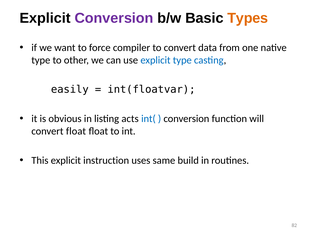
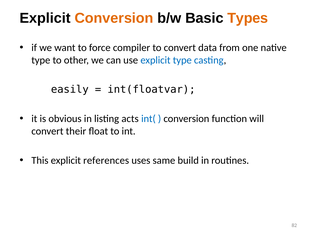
Conversion colour: purple -> orange (114, 18)
convert float: float -> their (76, 131)
instruction: instruction -> references (106, 160)
